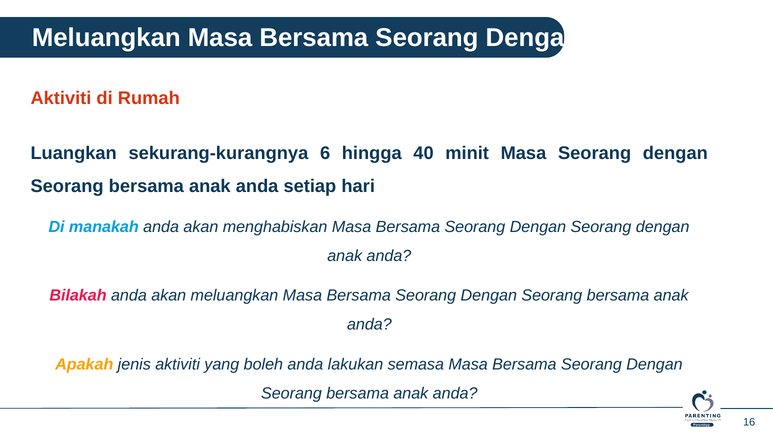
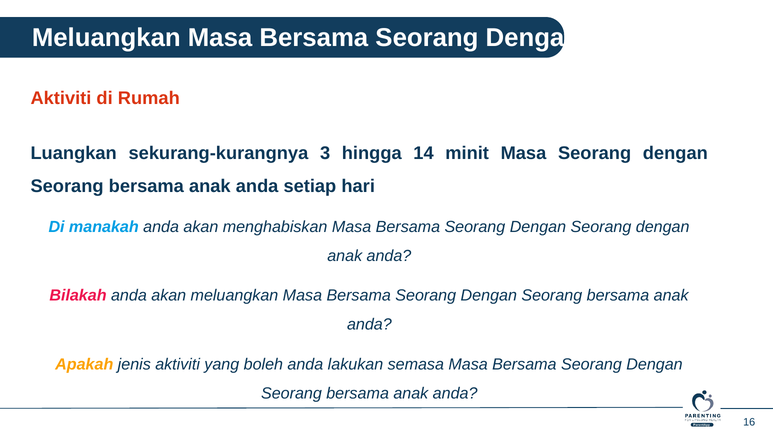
6: 6 -> 3 (325, 153)
40: 40 -> 14 (424, 153)
